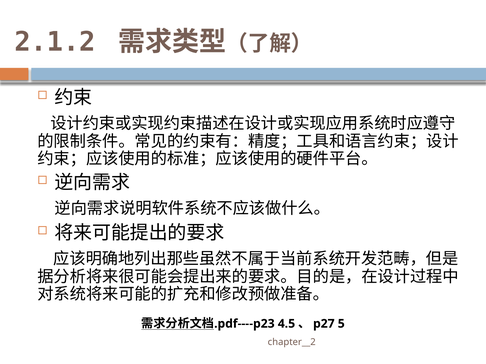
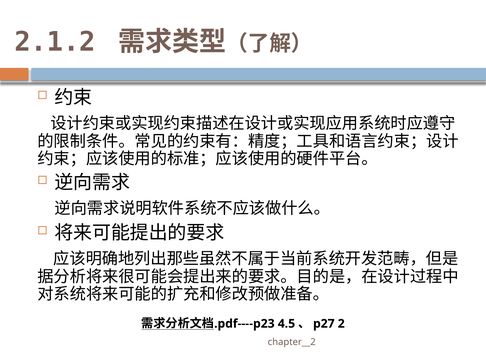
5: 5 -> 2 (341, 324)
